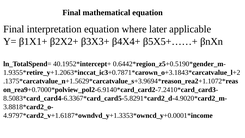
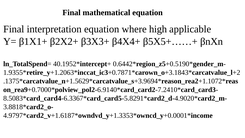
later: later -> high (158, 29)
